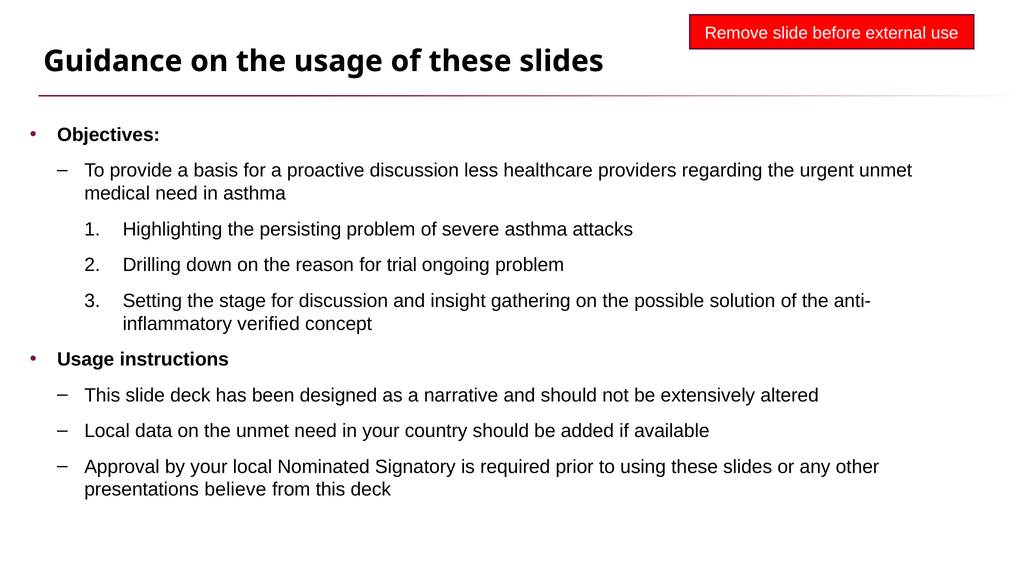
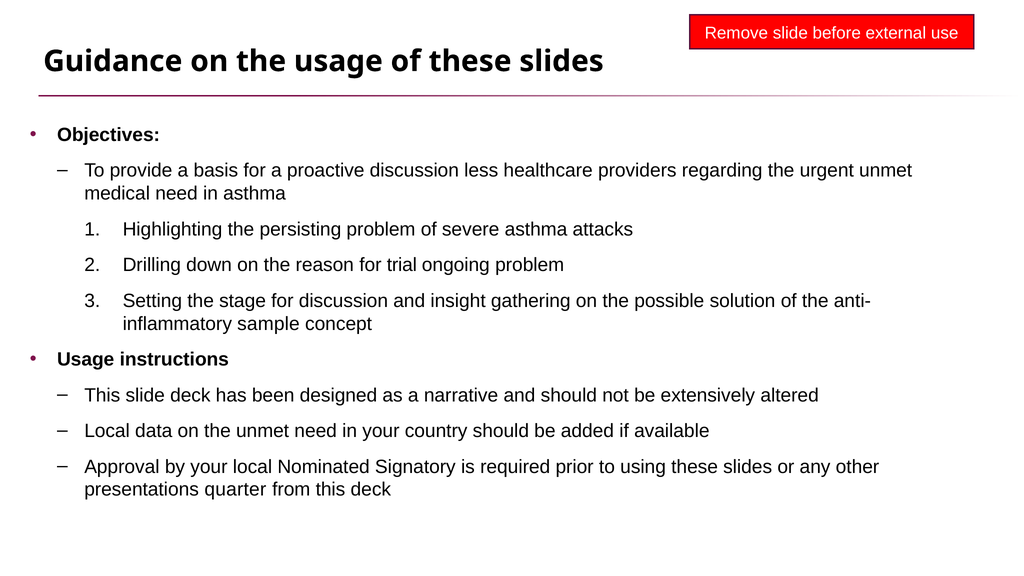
verified: verified -> sample (269, 324)
believe: believe -> quarter (235, 490)
